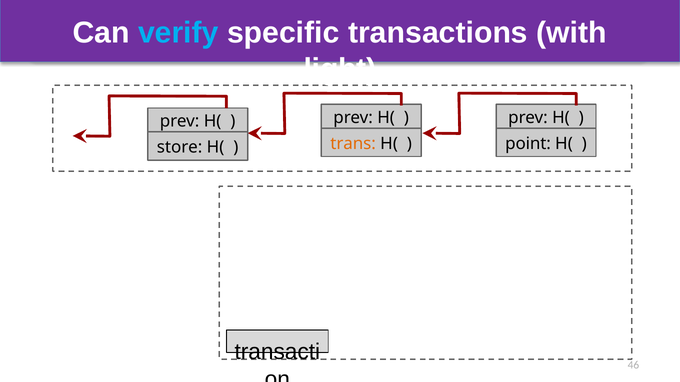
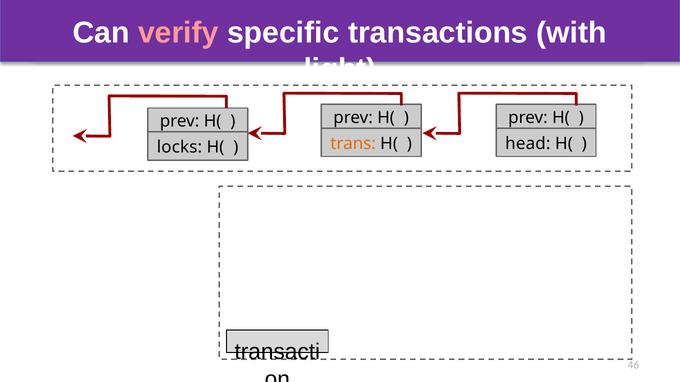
verify colour: light blue -> pink (178, 33)
point: point -> head (528, 144)
store: store -> locks (179, 147)
